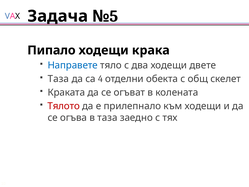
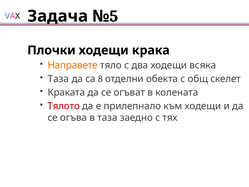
Пипало: Пипало -> Плочки (51, 50)
Направете colour: blue -> orange (73, 65)
двете: двете -> всяка (203, 65)
4: 4 -> 8 (100, 79)
